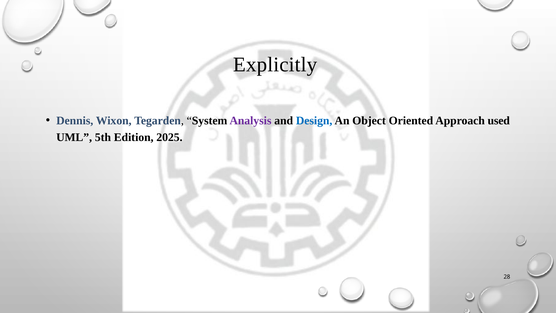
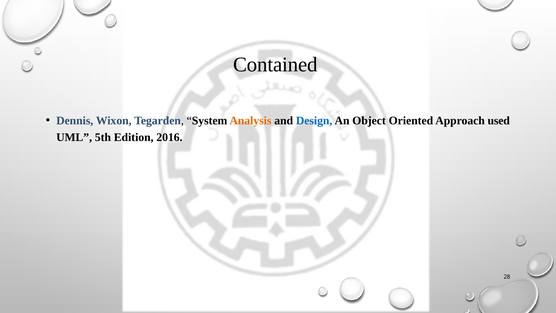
Explicitly: Explicitly -> Contained (275, 64)
Analysis colour: purple -> orange (250, 121)
2025: 2025 -> 2016 (169, 137)
